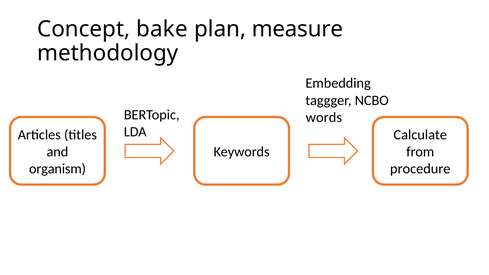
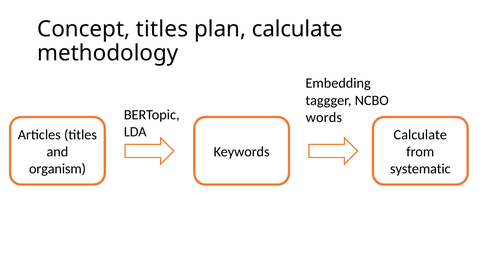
Concept bake: bake -> titles (162, 29)
plan measure: measure -> calculate (297, 29)
procedure: procedure -> systematic (420, 169)
